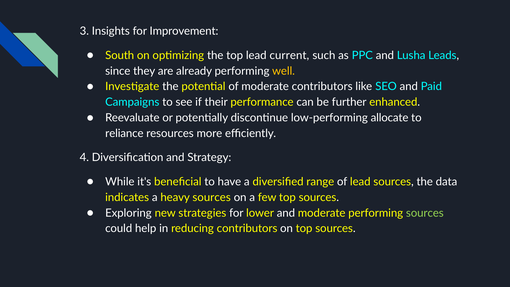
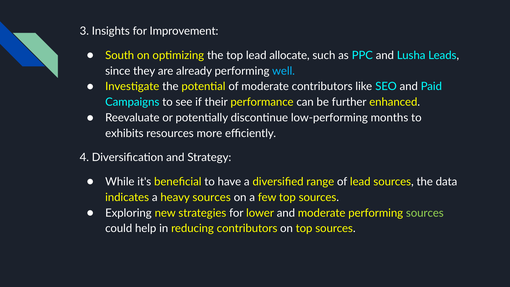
current: current -> allocate (289, 55)
well colour: yellow -> light blue (284, 71)
allocate: allocate -> months (389, 118)
reliance: reliance -> exhibits (124, 133)
